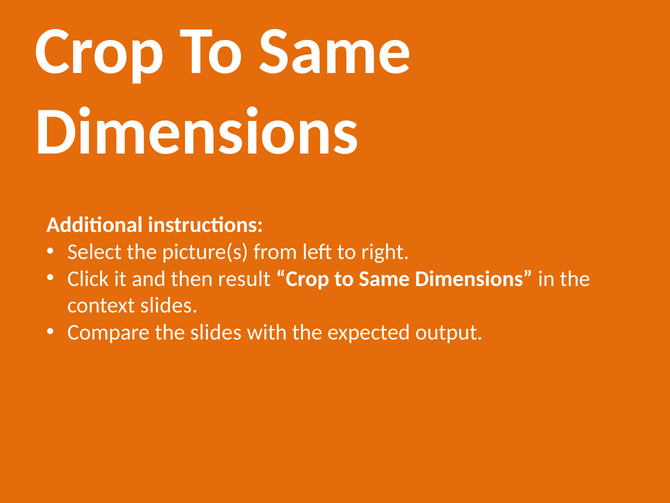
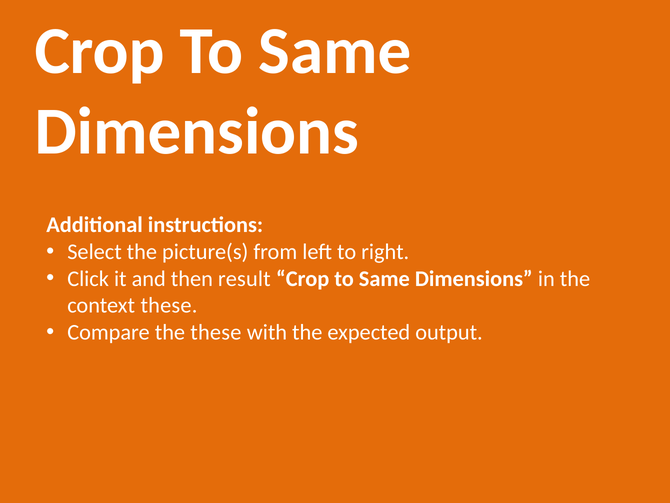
context slides: slides -> these (169, 305)
the slides: slides -> these (216, 332)
